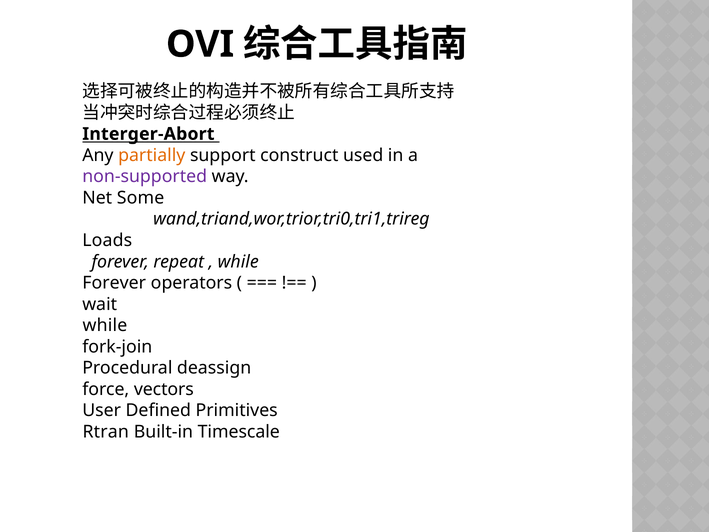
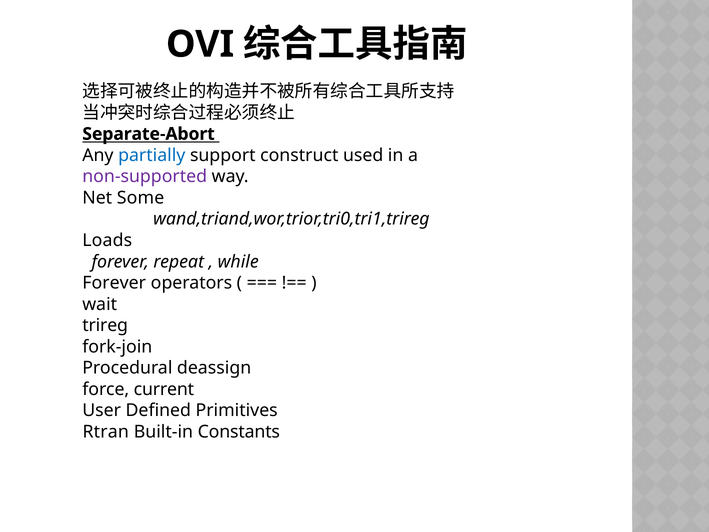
Interger-Abort: Interger-Abort -> Separate-Abort (149, 134)
partially colour: orange -> blue (152, 155)
while: while -> trireg (105, 325)
vectors: vectors -> current (164, 389)
Timescale: Timescale -> Constants (239, 432)
